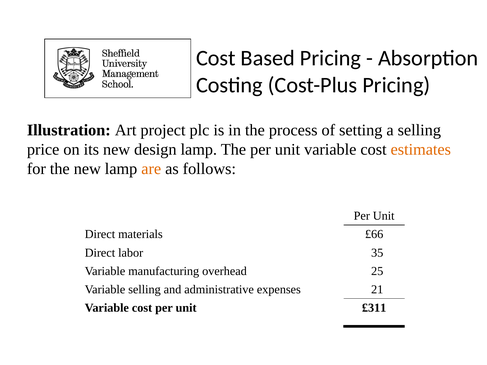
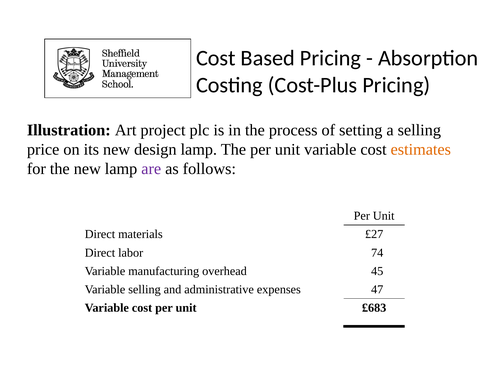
are colour: orange -> purple (151, 169)
£66: £66 -> £27 (374, 234)
35: 35 -> 74 (377, 253)
25: 25 -> 45 (377, 271)
21: 21 -> 47 (377, 290)
£311: £311 -> £683 (374, 308)
